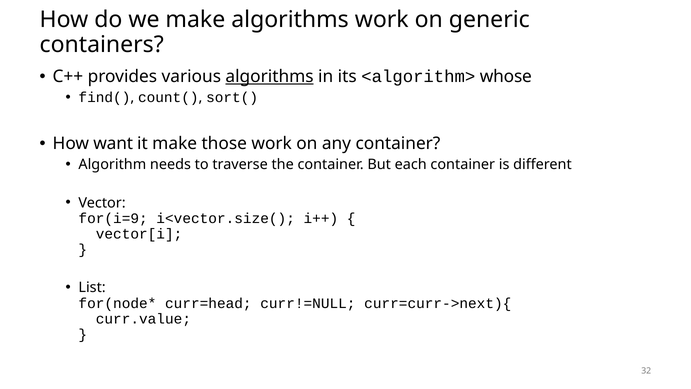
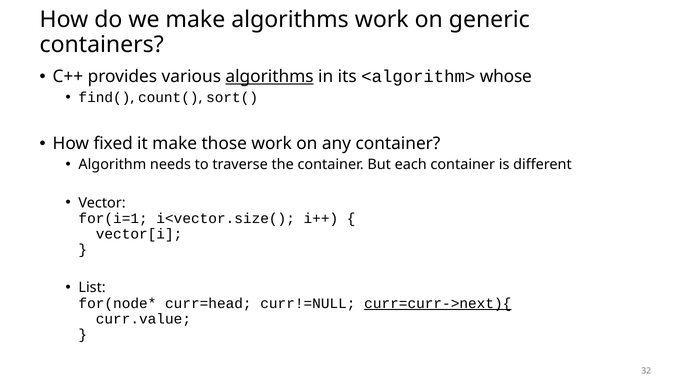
want: want -> fixed (113, 144)
for(i=9: for(i=9 -> for(i=1 (113, 218)
curr=curr->next){ underline: none -> present (438, 303)
